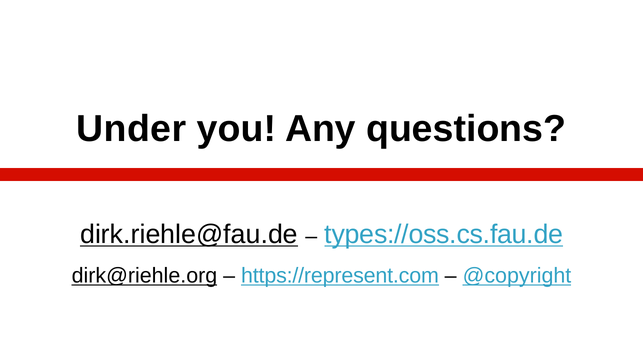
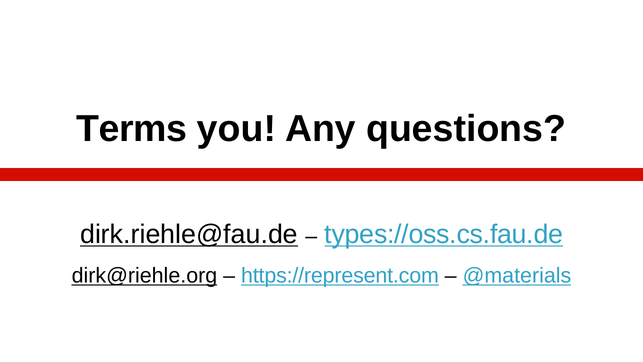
Under: Under -> Terms (132, 129)
@copyright: @copyright -> @materials (517, 275)
